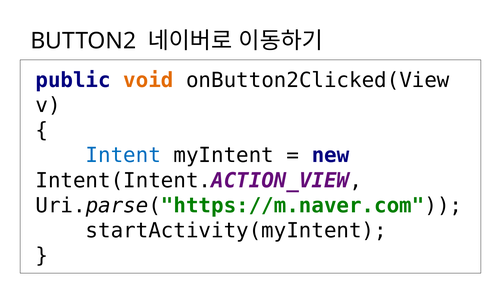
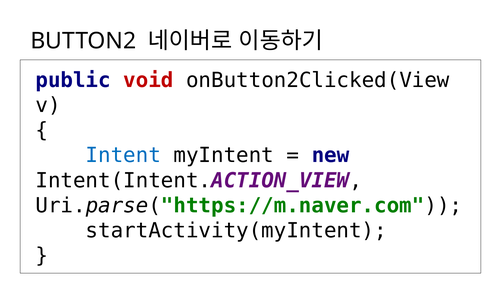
void colour: orange -> red (148, 80)
